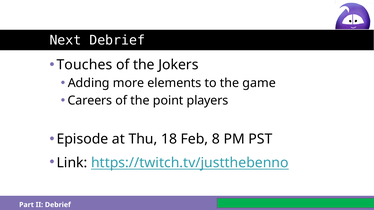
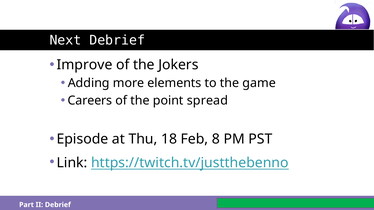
Touches: Touches -> Improve (84, 65)
players: players -> spread (207, 101)
